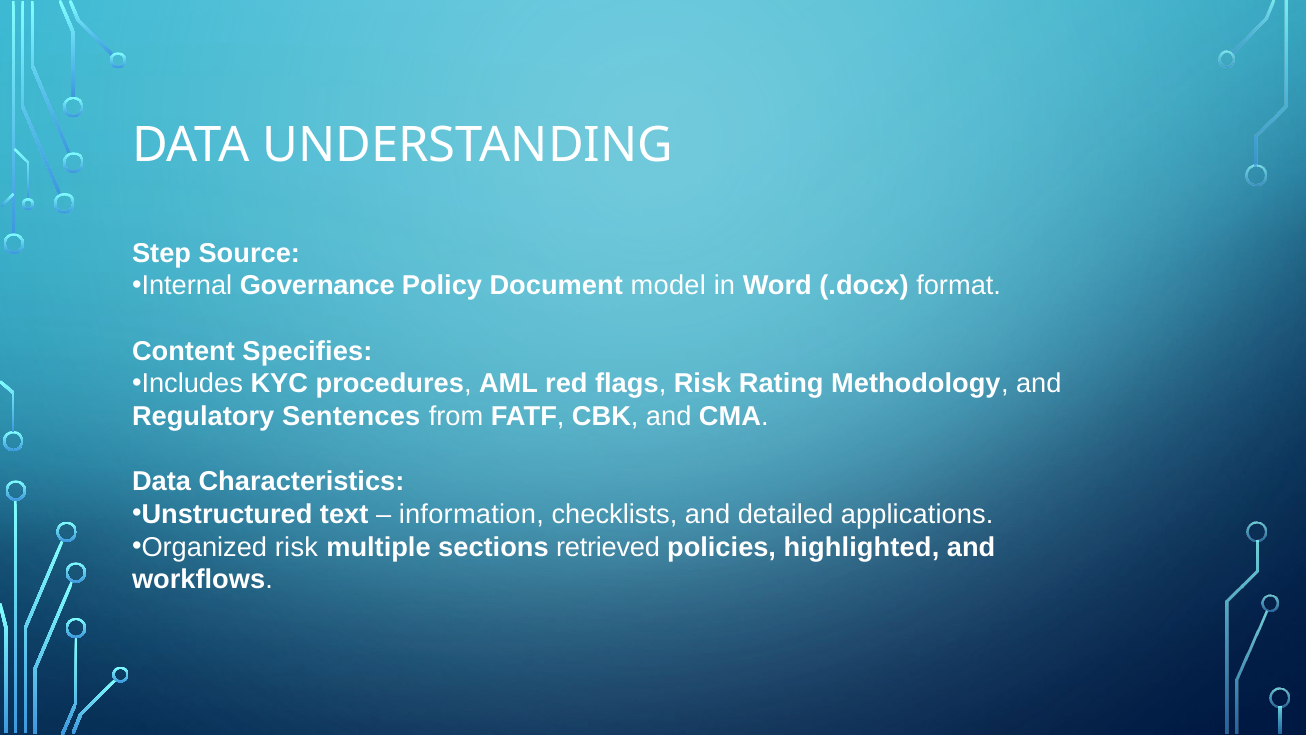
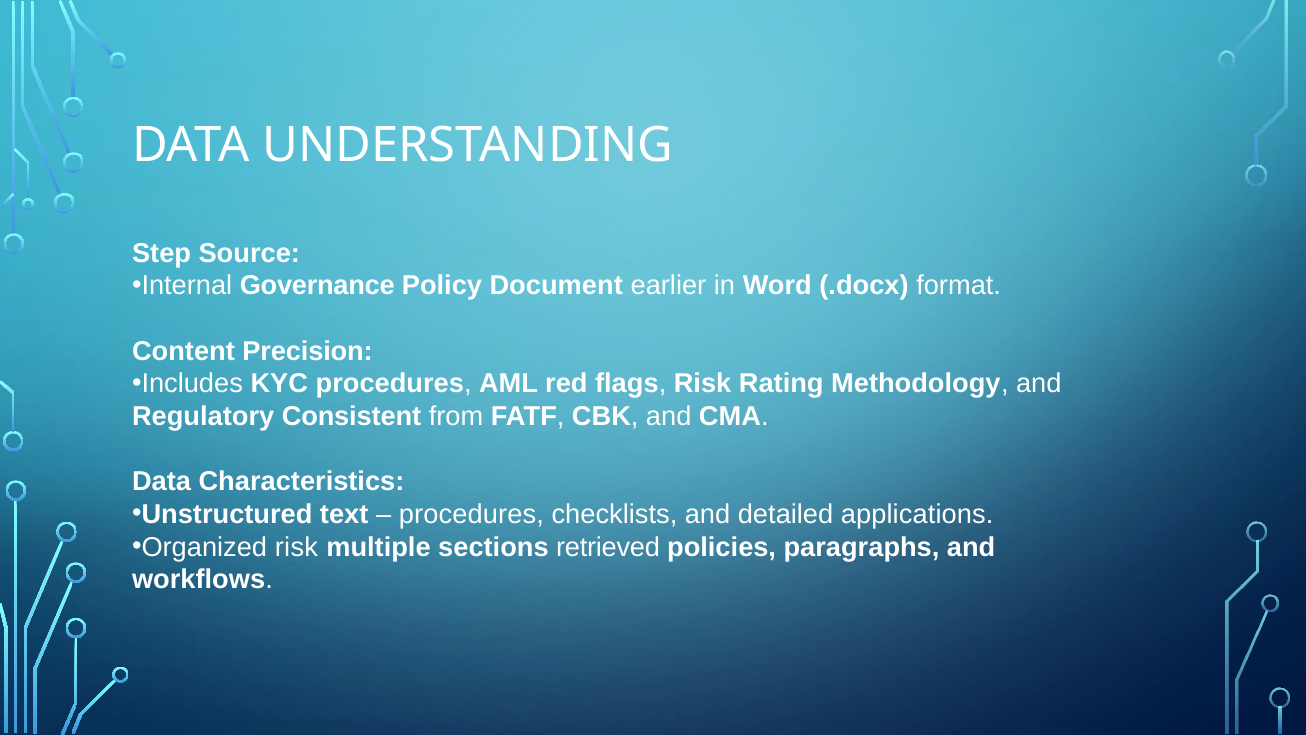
model: model -> earlier (668, 286)
Specifies: Specifies -> Precision (308, 351)
Sentences: Sentences -> Consistent (351, 416)
information: information -> procedures (471, 514)
highlighted: highlighted -> paragraphs (862, 547)
